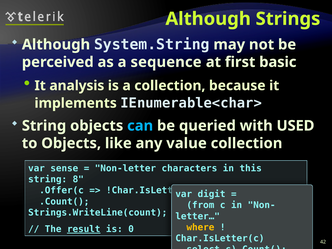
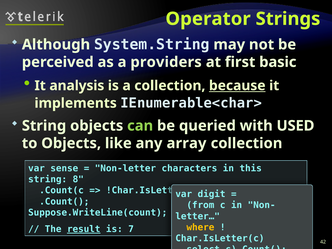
Although: Although -> Operator (208, 19)
sequence: sequence -> providers (166, 62)
because underline: none -> present (237, 86)
can colour: light blue -> light green (140, 126)
value: value -> array (186, 143)
.Offer(c: .Offer(c -> .Count(c (62, 190)
Strings.WriteLine(count: Strings.WriteLine(count -> Suppose.WriteLine(count (98, 213)
0: 0 -> 7 (131, 229)
